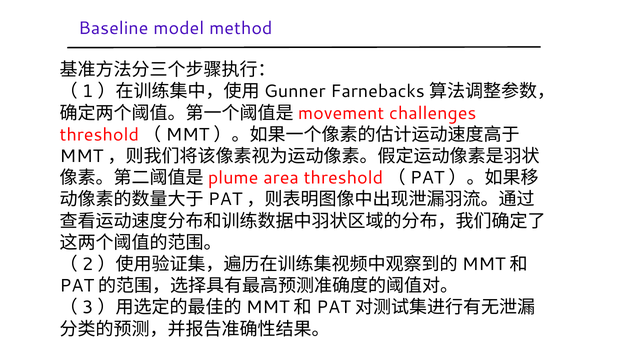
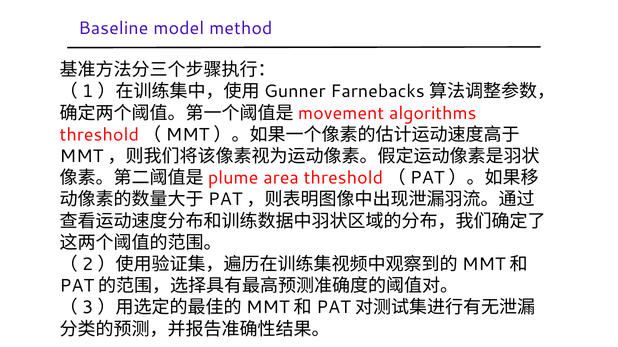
challenges: challenges -> algorithms (433, 113)
